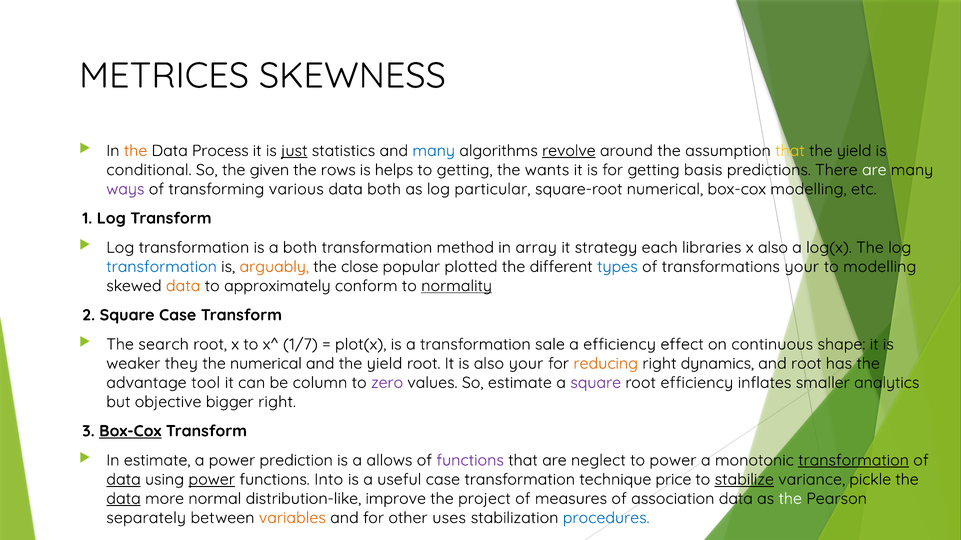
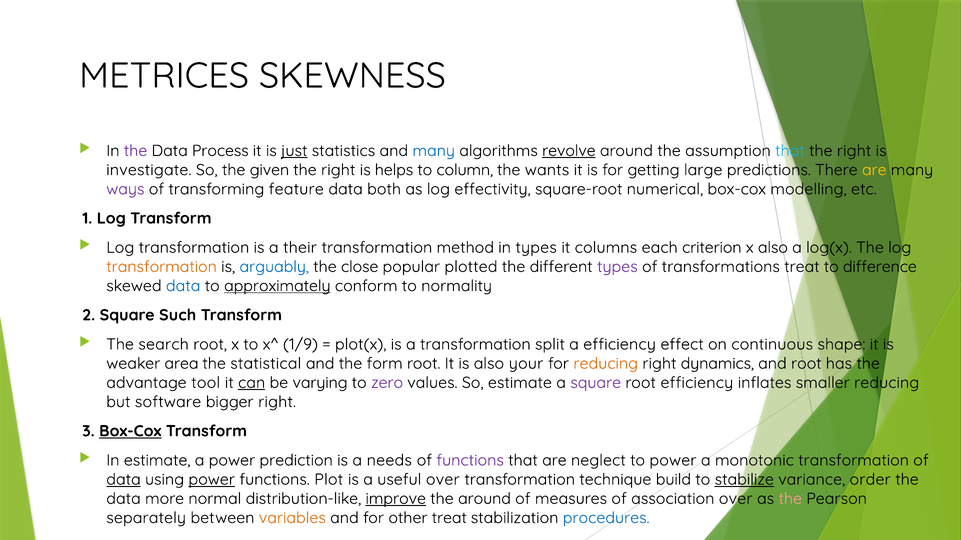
the colour: orange -> purple (136, 151)
that colour: yellow -> light blue (790, 151)
yield: yield -> right (854, 151)
conditional: conditional -> investigate (149, 170)
rows: rows -> right (338, 170)
to getting: getting -> column (465, 170)
basis: basis -> large (703, 170)
are colour: white -> yellow (874, 170)
various: various -> feature (296, 189)
particular: particular -> effectivity (492, 189)
a both: both -> their (300, 248)
in array: array -> types (536, 248)
strategy: strategy -> columns (606, 248)
libraries: libraries -> criterion (712, 248)
transformation colour: blue -> orange (162, 267)
arguably colour: orange -> blue (274, 267)
types colour: blue -> purple (617, 267)
transformations your: your -> treat (802, 267)
to modelling: modelling -> difference (880, 267)
data colour: orange -> blue (183, 286)
approximately underline: none -> present (277, 286)
normality underline: present -> none (457, 286)
Square Case: Case -> Such (178, 315)
1/7: 1/7 -> 1/9 (300, 345)
sale: sale -> split (550, 345)
they: they -> area (181, 364)
the numerical: numerical -> statistical (266, 364)
and the yield: yield -> form (385, 364)
can underline: none -> present (252, 383)
column: column -> varying (320, 383)
smaller analytics: analytics -> reducing (887, 383)
objective: objective -> software (168, 402)
allows: allows -> needs (389, 461)
transformation underline: present -> none (854, 461)
Into: Into -> Plot (329, 480)
useful case: case -> over (443, 480)
price: price -> build (673, 480)
pickle: pickle -> order (870, 480)
data underline: present -> none (123, 499)
improve underline: none -> present (396, 499)
the project: project -> around (484, 499)
association data: data -> over (736, 499)
the colour: white -> pink (790, 499)
other uses: uses -> treat (449, 518)
